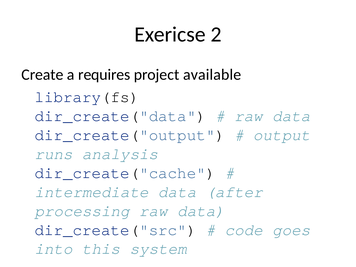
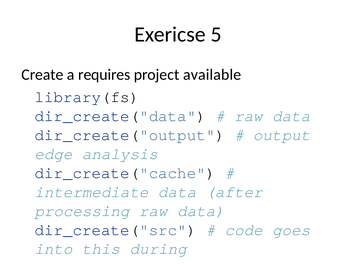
2: 2 -> 5 (216, 34)
runs: runs -> edge (54, 154)
system: system -> during (158, 249)
